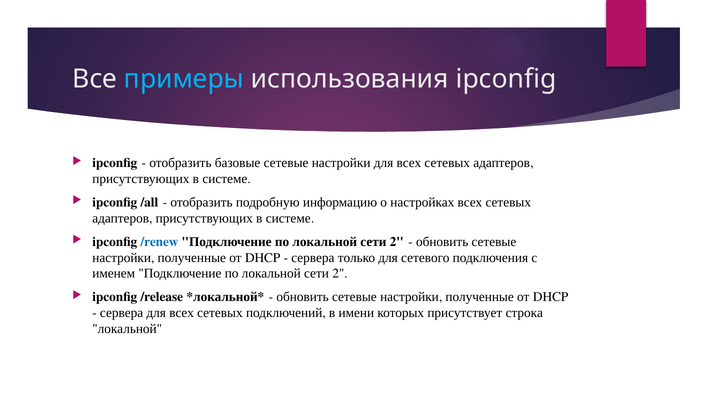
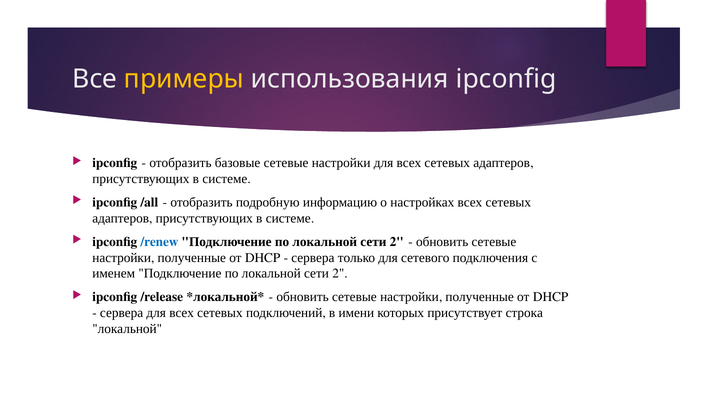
примеры colour: light blue -> yellow (184, 79)
